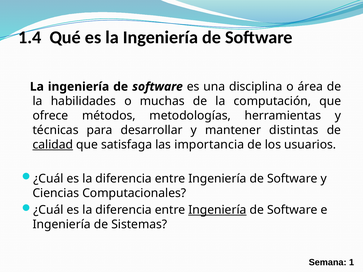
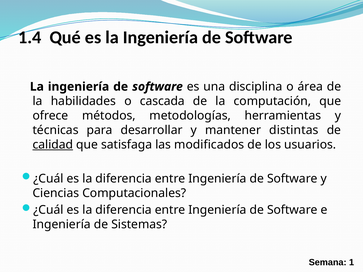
muchas: muchas -> cascada (162, 101)
importancia: importancia -> modificados (209, 145)
Ingeniería underline: present -> none (217, 210)
